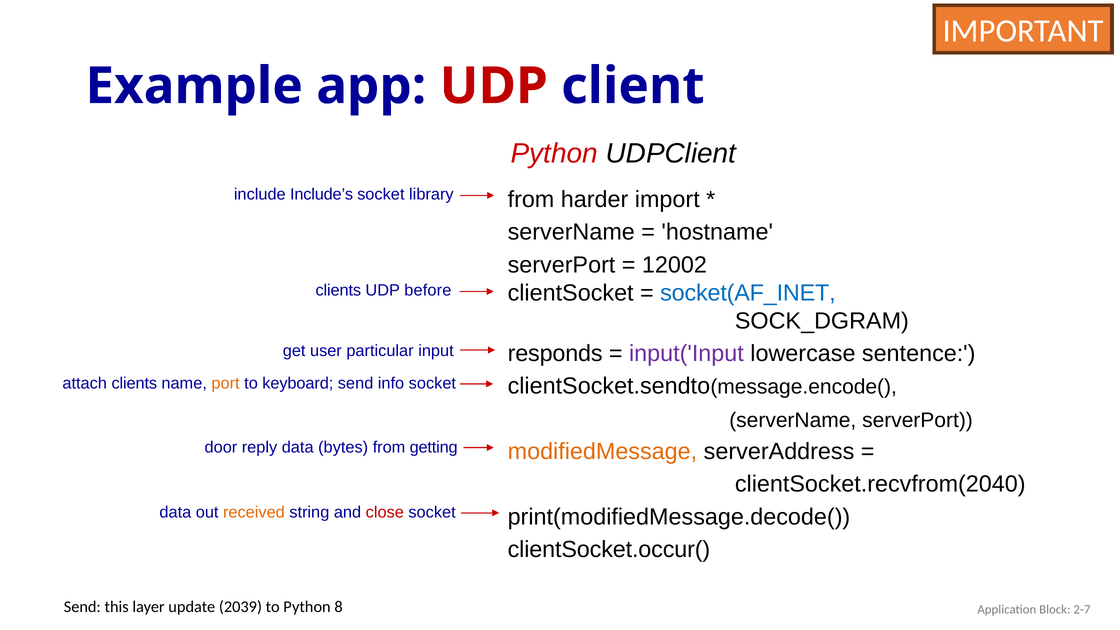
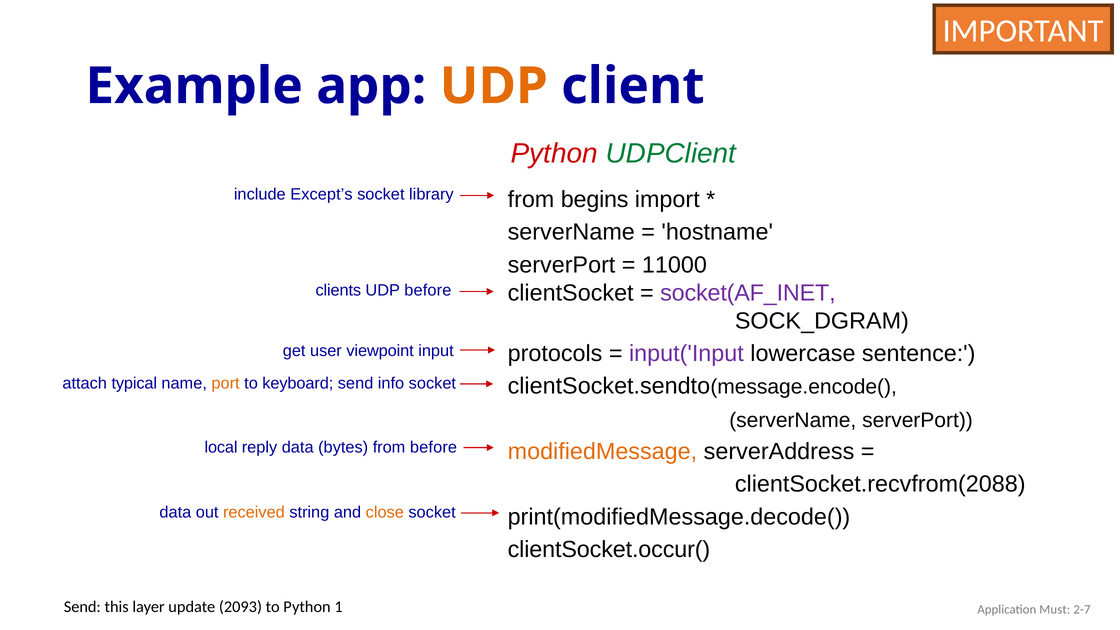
UDP colour: red -> orange (494, 86)
UDPClient colour: black -> green (671, 154)
Include’s: Include’s -> Except’s (321, 194)
harder: harder -> begins (595, 200)
12002: 12002 -> 11000 (674, 265)
socket(AF_INET colour: blue -> purple (748, 293)
responds: responds -> protocols (555, 354)
particular: particular -> viewpoint (380, 351)
attach clients: clients -> typical (134, 384)
door: door -> local (221, 447)
from getting: getting -> before (434, 447)
clientSocket.recvfrom(2040: clientSocket.recvfrom(2040 -> clientSocket.recvfrom(2088 (880, 484)
close colour: red -> orange (385, 512)
2039: 2039 -> 2093 (240, 607)
8: 8 -> 1 (339, 607)
Block: Block -> Must (1055, 609)
